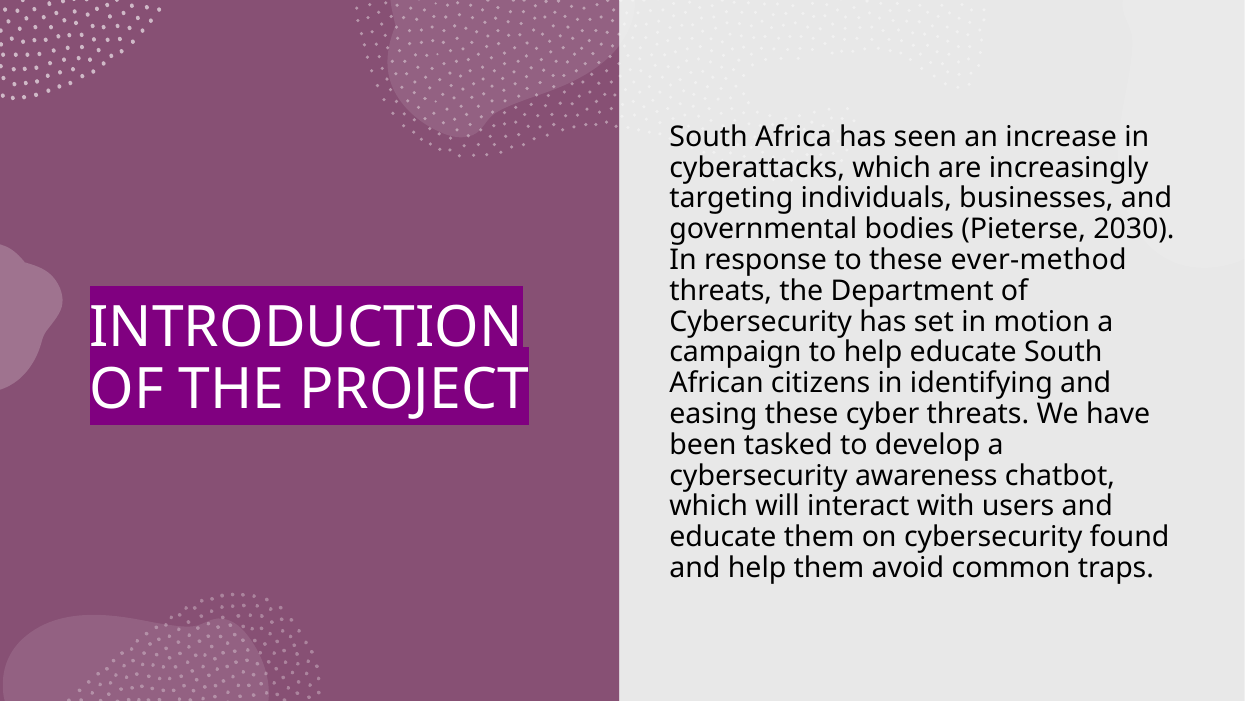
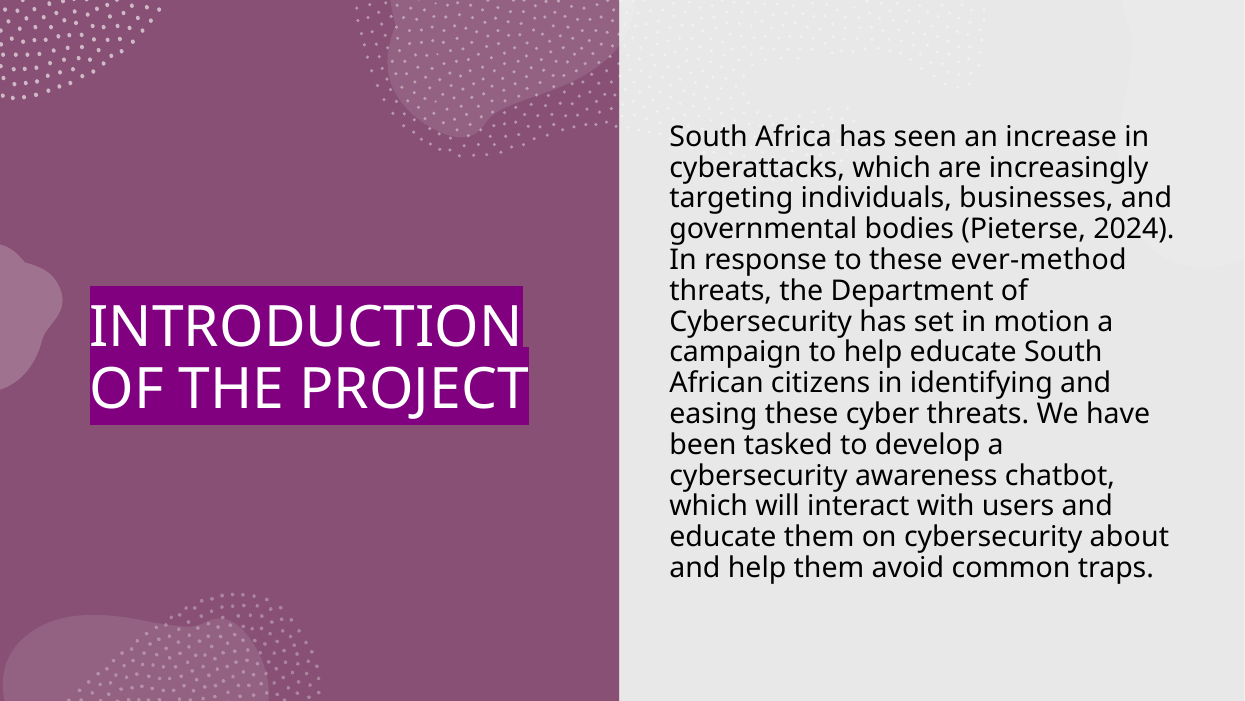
2030: 2030 -> 2024 (1134, 229)
found: found -> about (1129, 537)
